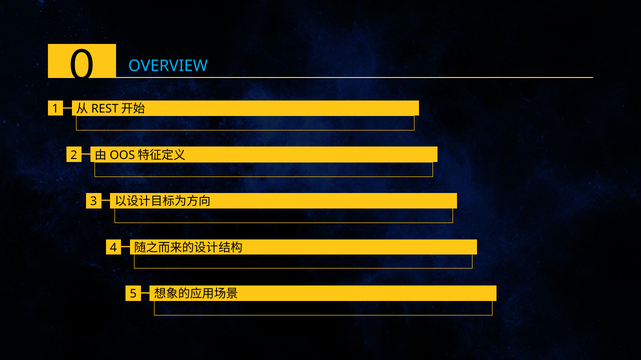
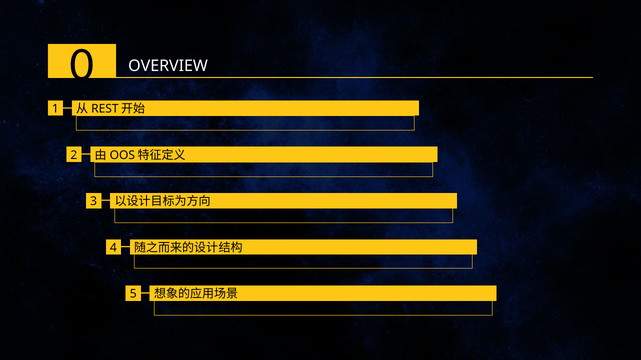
OVERVIEW colour: light blue -> white (168, 66)
